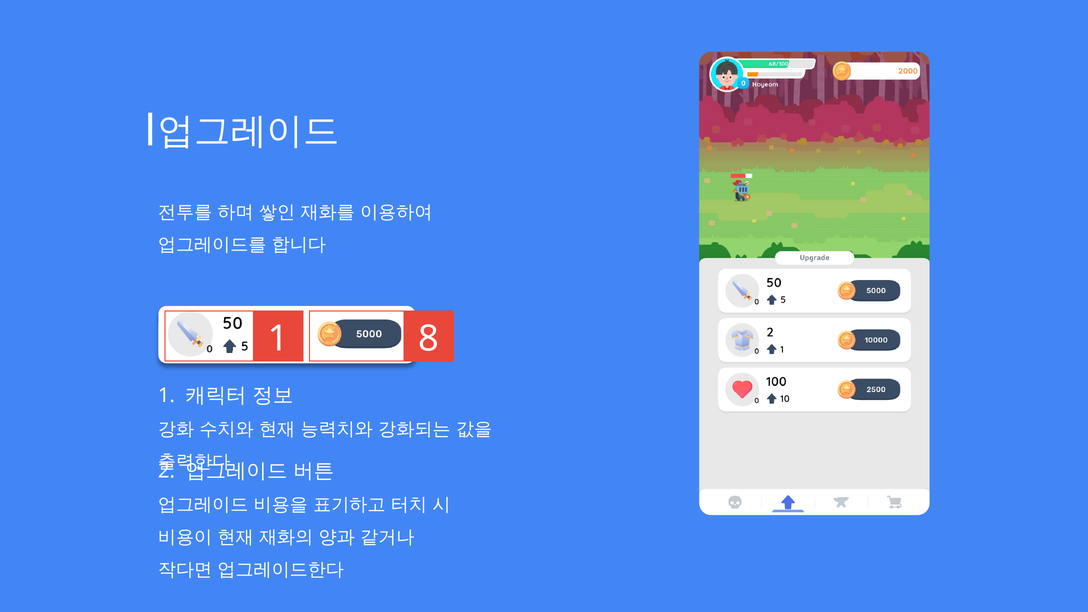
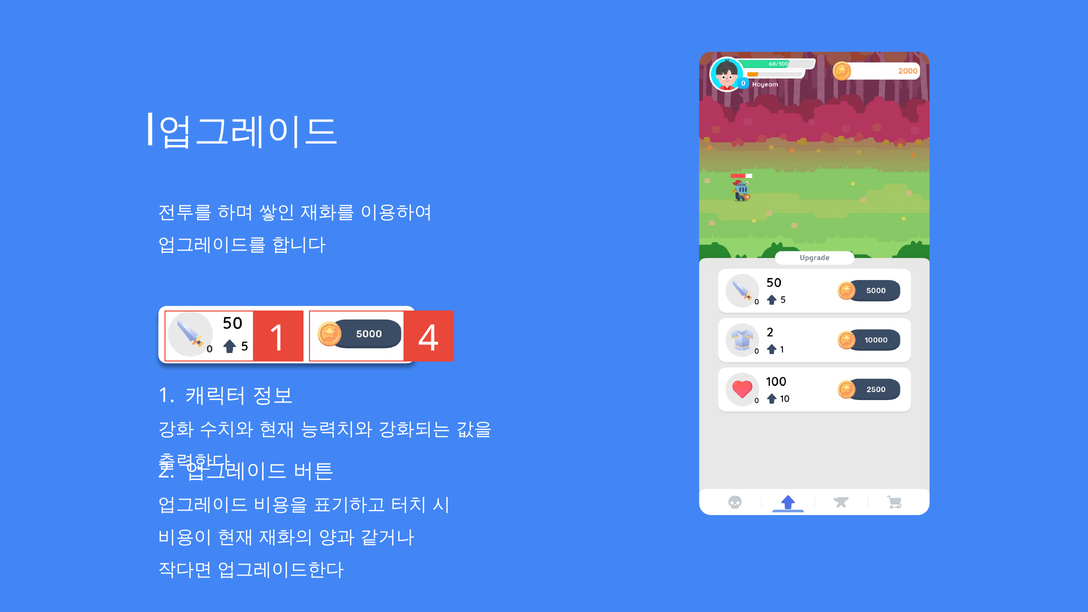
8: 8 -> 4 (429, 339)
